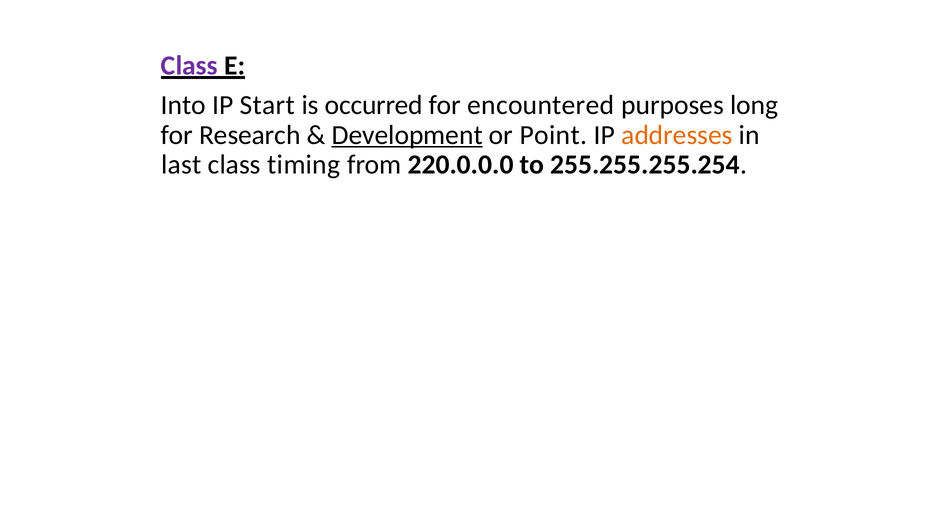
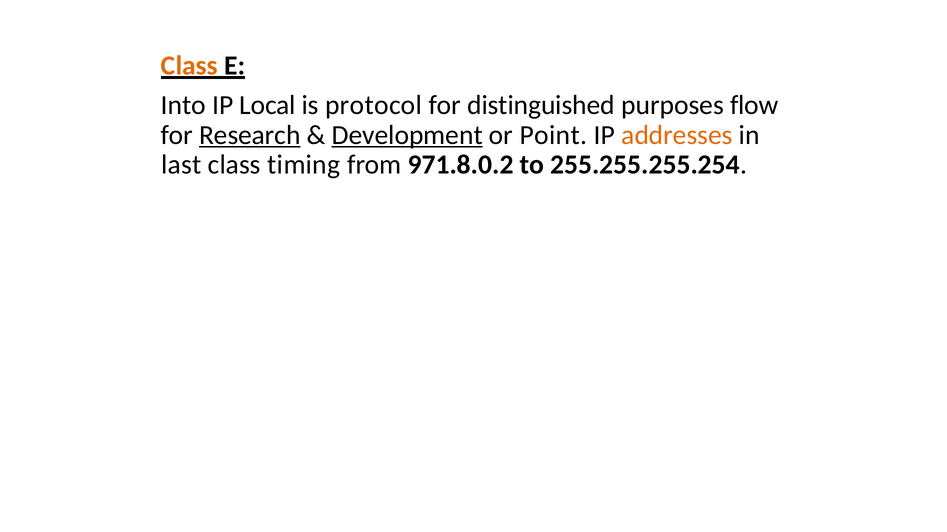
Class colour: purple -> orange (189, 66)
Start: Start -> Local (268, 105)
occurred: occurred -> protocol (374, 105)
encountered: encountered -> distinguished (541, 105)
long: long -> flow (754, 105)
Research underline: none -> present (250, 135)
220.0.0.0: 220.0.0.0 -> 971.8.0.2 (461, 165)
